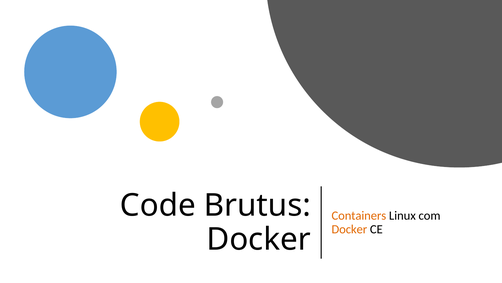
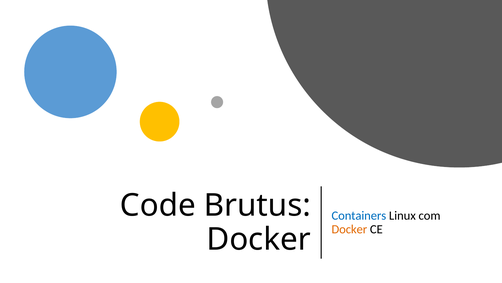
Containers colour: orange -> blue (359, 215)
